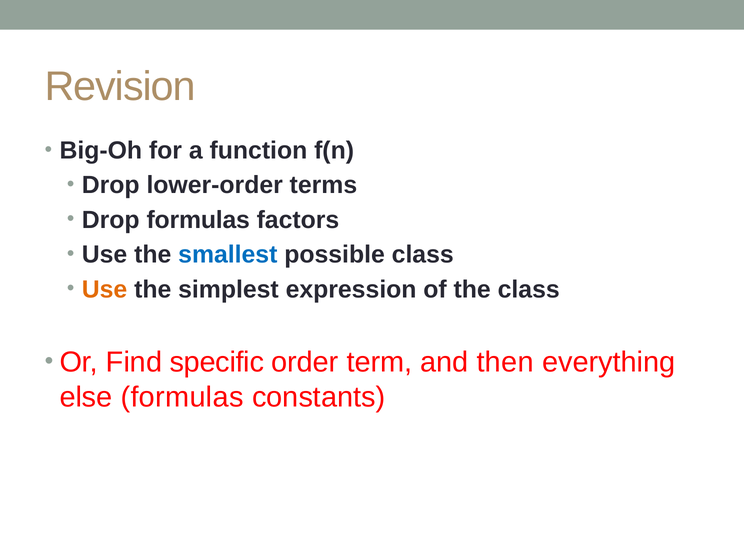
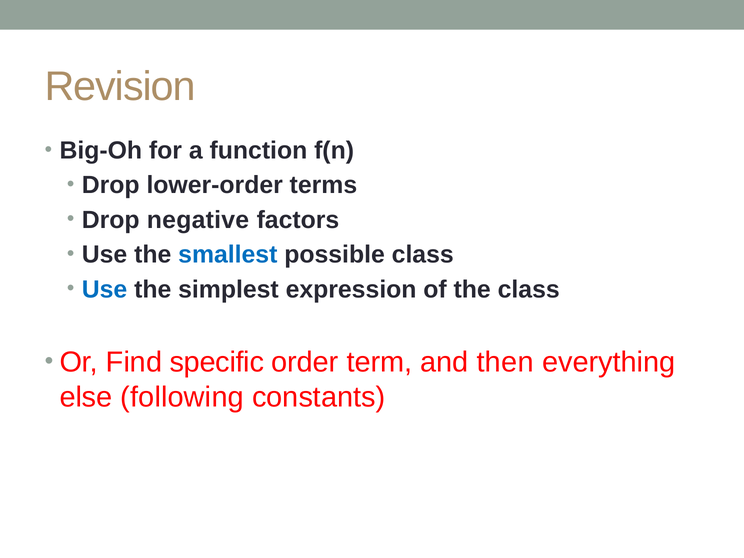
Drop formulas: formulas -> negative (198, 220)
Use colour: orange -> blue (105, 289)
else formulas: formulas -> following (182, 397)
